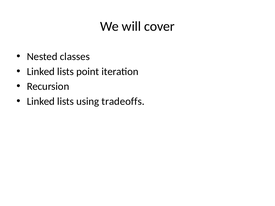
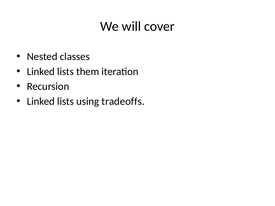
point: point -> them (88, 72)
